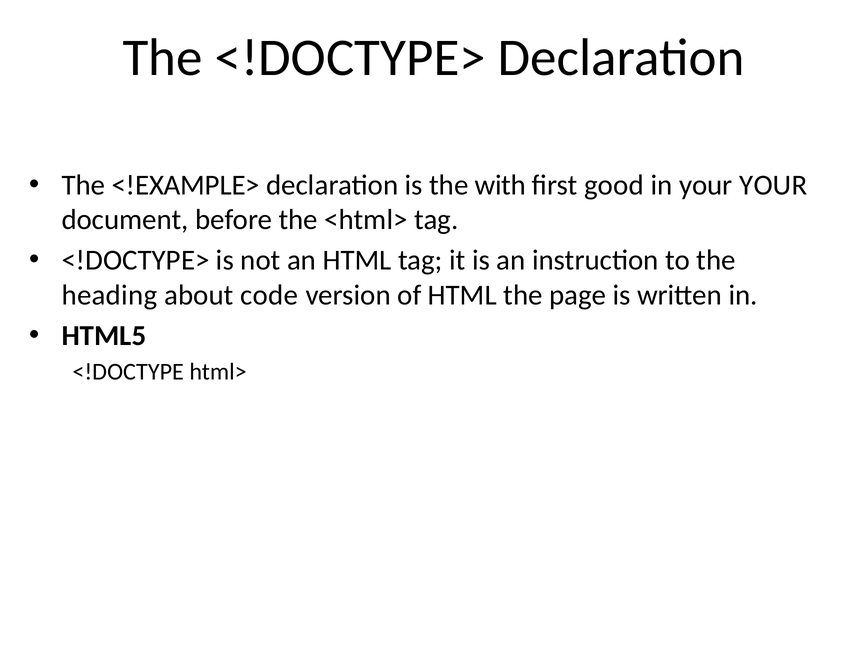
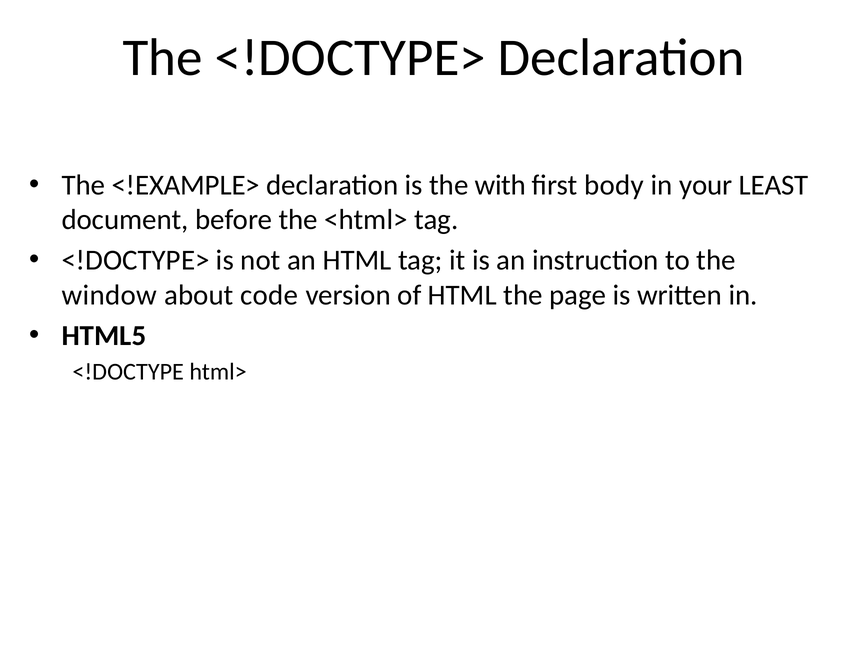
good: good -> body (614, 185)
your YOUR: YOUR -> LEAST (774, 185)
heading: heading -> window (110, 295)
